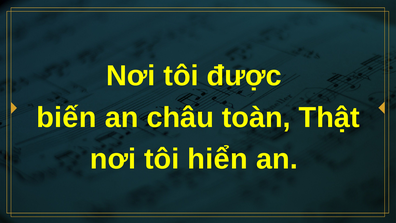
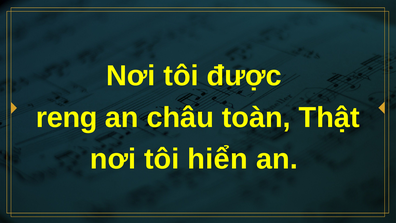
biến: biến -> reng (67, 117)
